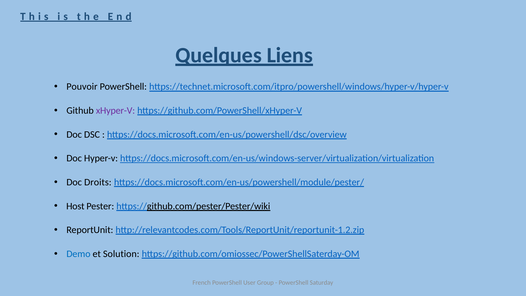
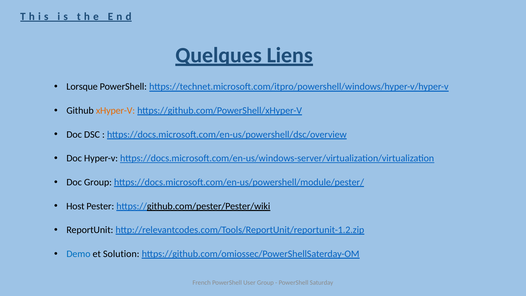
Pouvoir: Pouvoir -> Lorsque (82, 87)
xHyper-V colour: purple -> orange (115, 111)
Doc Droits: Droits -> Group (98, 182)
